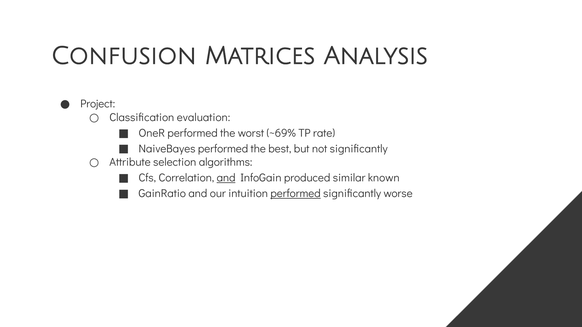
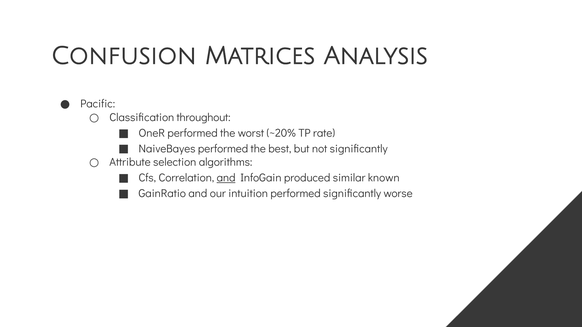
Project: Project -> Pacific (98, 104)
evaluation: evaluation -> throughout (204, 118)
~69%: ~69% -> ~20% (281, 133)
performed underline: present -> none (296, 194)
